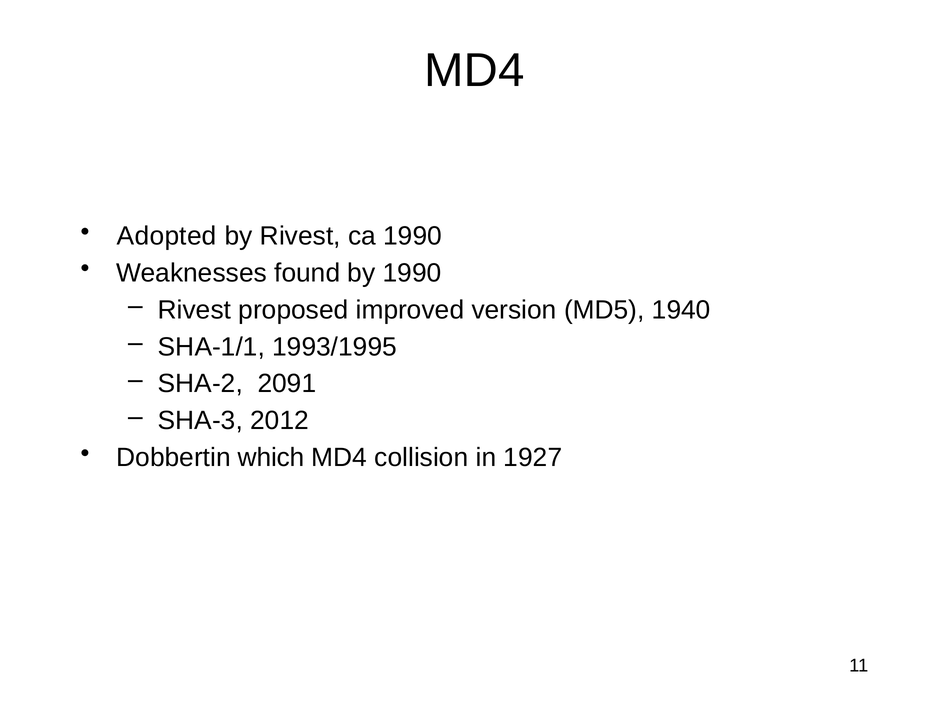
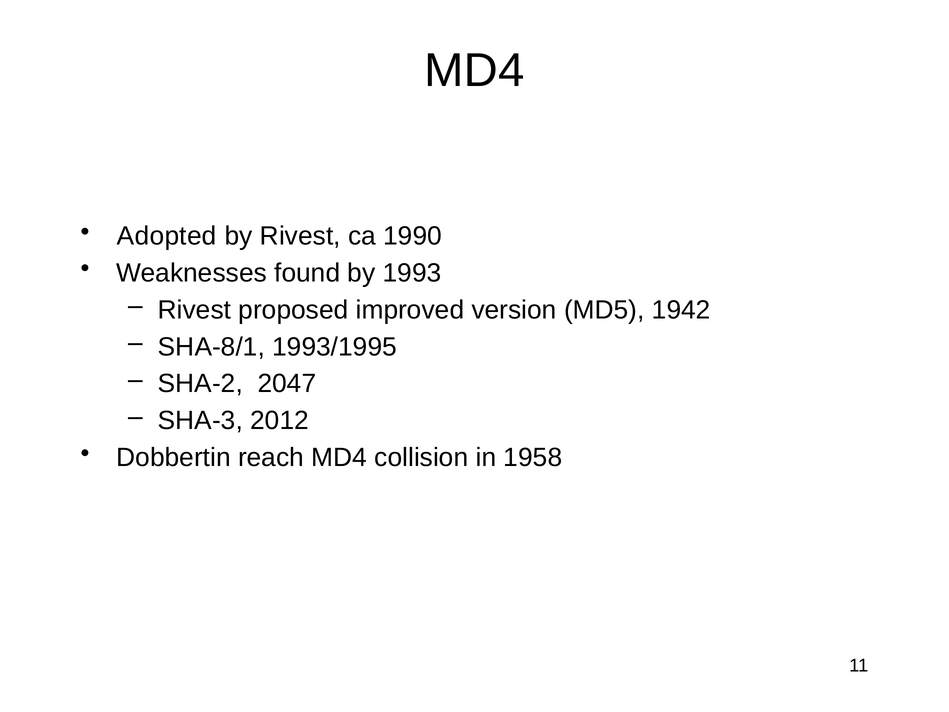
by 1990: 1990 -> 1993 (412, 273)
1940: 1940 -> 1942 (681, 310)
SHA-1/1: SHA-1/1 -> SHA-8/1 (211, 347)
2091: 2091 -> 2047 (287, 384)
which: which -> reach (271, 457)
1927: 1927 -> 1958 (533, 457)
